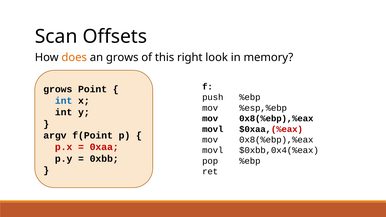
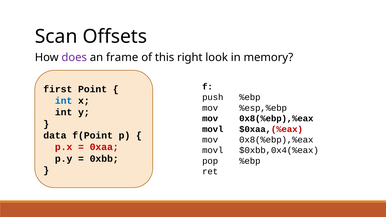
does colour: orange -> purple (74, 57)
an grows: grows -> frame (122, 57)
grows: grows -> first (58, 89)
argv: argv -> data (55, 135)
